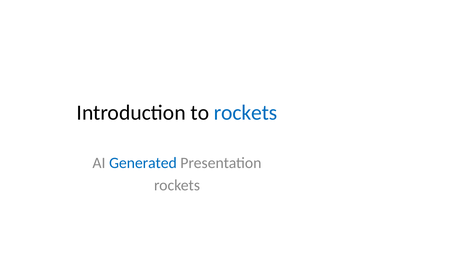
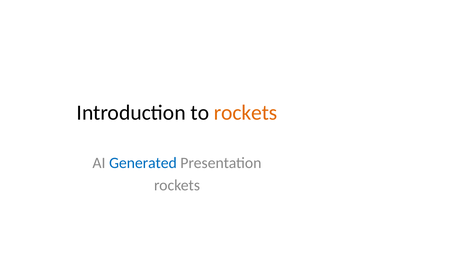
rockets colour: blue -> orange (246, 112)
